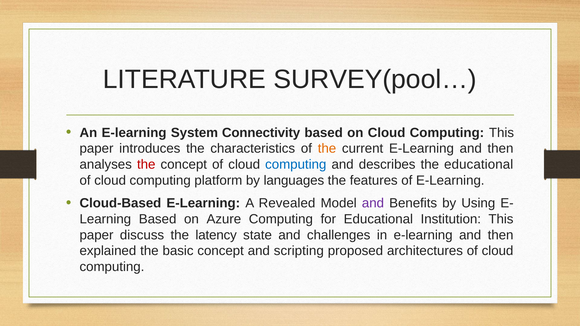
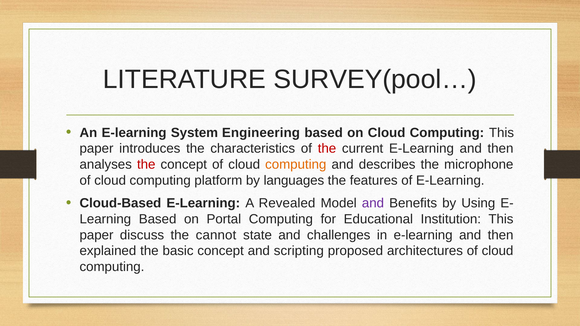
Connectivity: Connectivity -> Engineering (261, 133)
the colour: orange -> red (327, 149)
computing colour: blue -> orange (296, 165)
the educational: educational -> microphone (479, 165)
Azure: Azure -> Portal (224, 219)
latency: latency -> cannot (216, 235)
